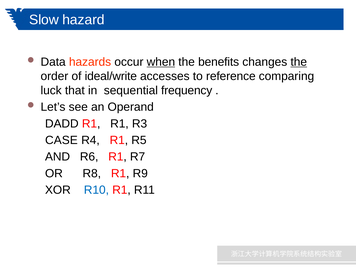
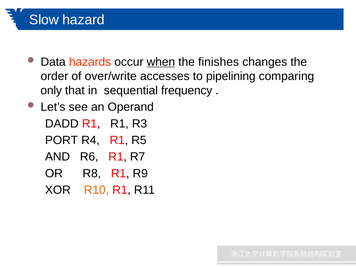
benefits: benefits -> finishes (219, 62)
the underline: present -> none (299, 62)
ideal/write: ideal/write -> over/write (111, 76)
reference: reference -> pipelining (231, 76)
luck: luck -> only (51, 90)
CASE: CASE -> PORT (61, 140)
R10 colour: blue -> orange (96, 190)
